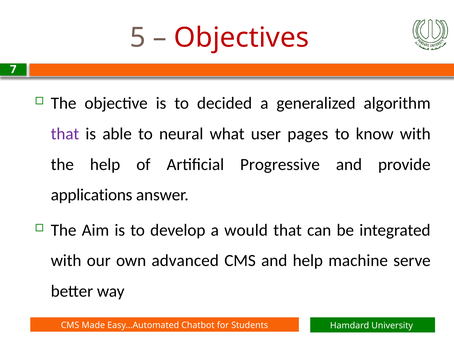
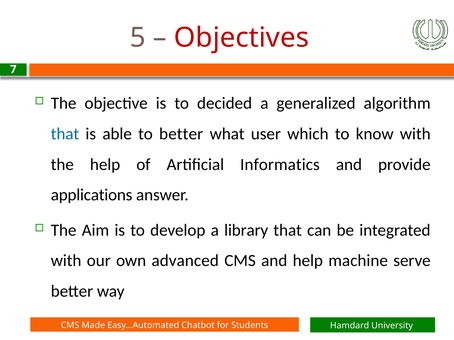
that colour: purple -> blue (65, 134)
to neural: neural -> better (181, 134)
pages: pages -> which (308, 134)
Progressive: Progressive -> Informatics (280, 165)
would: would -> library (246, 230)
